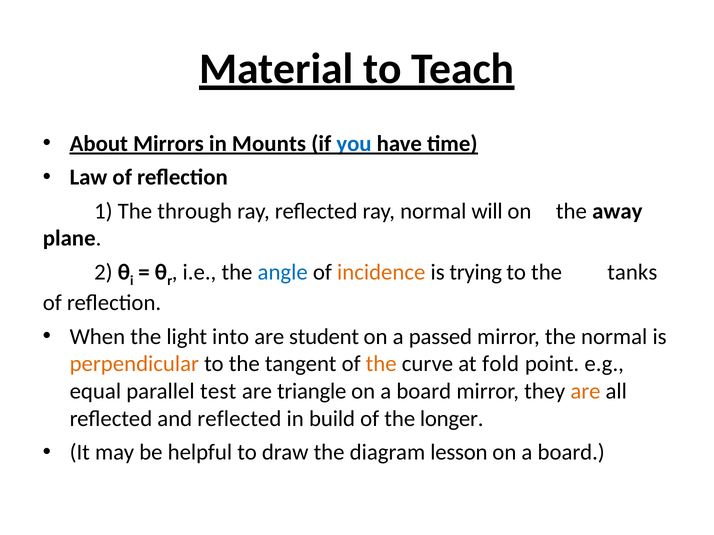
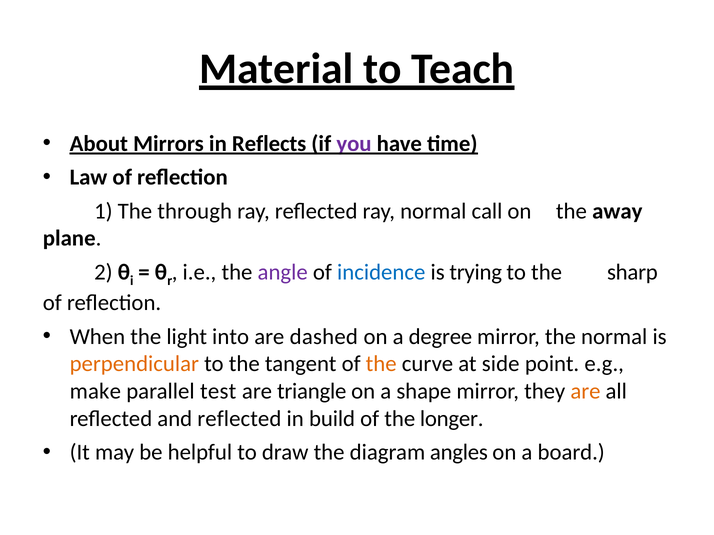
Mounts: Mounts -> Reflects (269, 144)
you colour: blue -> purple (354, 144)
will: will -> call (487, 211)
angle colour: blue -> purple (283, 272)
incidence colour: orange -> blue (381, 272)
tanks: tanks -> sharp (632, 272)
student: student -> dashed (324, 337)
passed: passed -> degree (440, 337)
fold: fold -> side (501, 364)
equal: equal -> make (95, 392)
board: board -> shape (424, 392)
lesson: lesson -> angles (459, 453)
